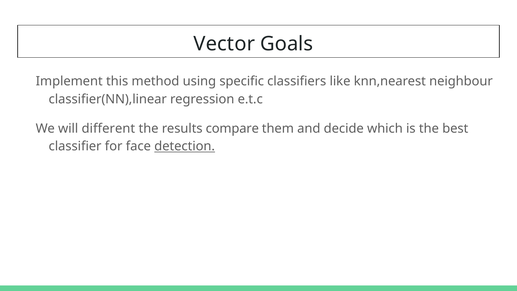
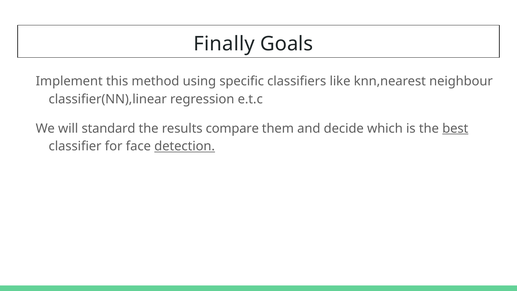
Vector: Vector -> Finally (224, 44)
different: different -> standard (108, 128)
best underline: none -> present (455, 128)
